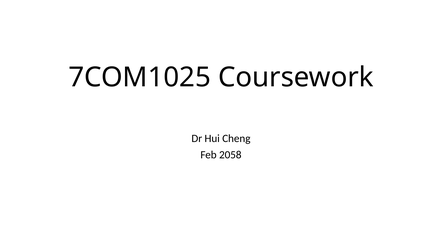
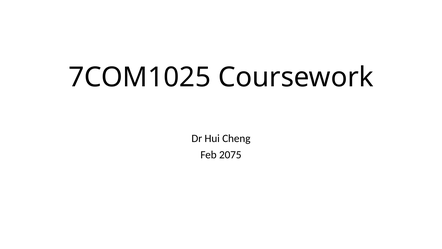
2058: 2058 -> 2075 (230, 155)
